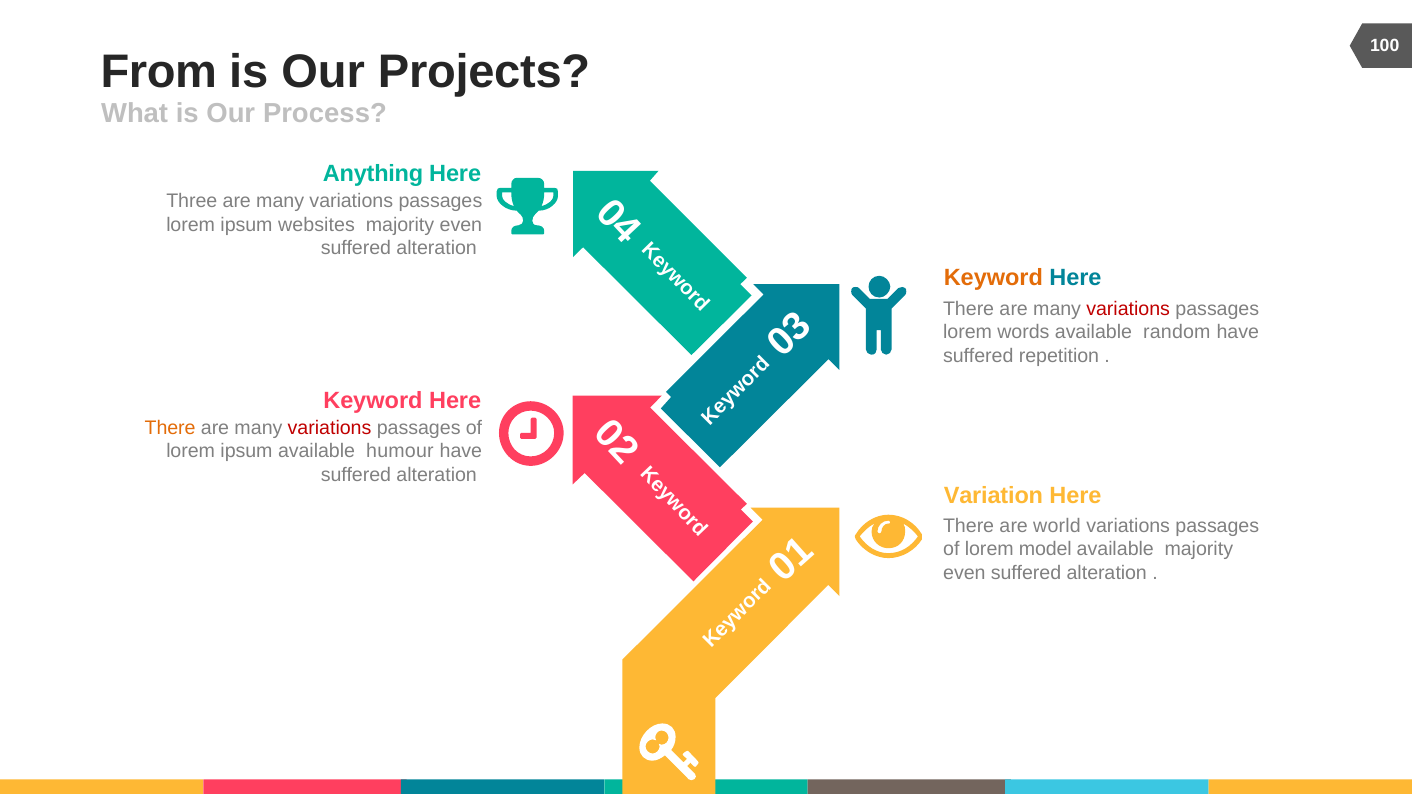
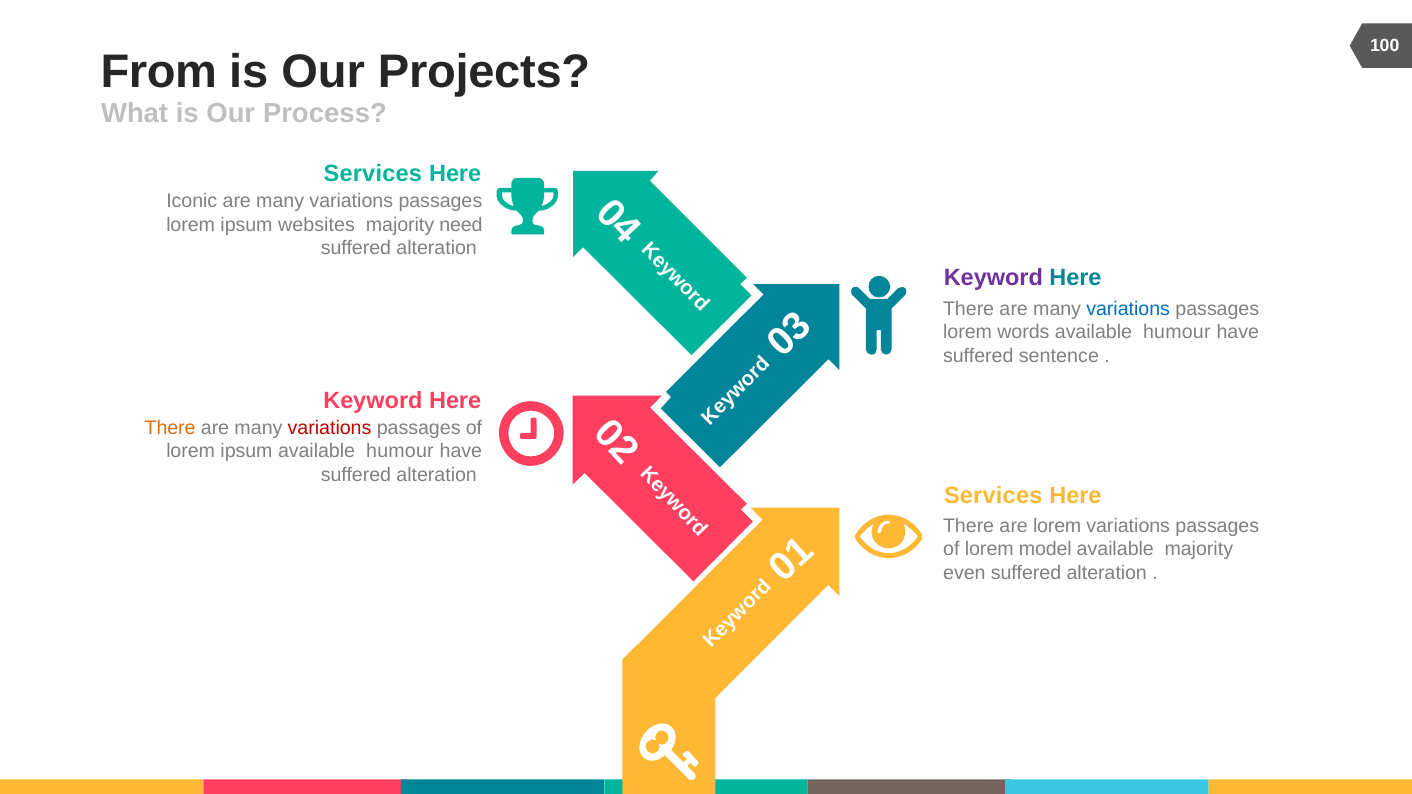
Anything: Anything -> Services (373, 174)
Three: Three -> Iconic (192, 201)
even: even -> need (461, 225)
Keyword colour: orange -> purple (993, 278)
variations colour: red -> blue (1128, 309)
random: random -> humour (1177, 333)
repetition: repetition -> sentence (1059, 356)
Variation: Variation -> Services (993, 496)
are world: world -> lorem (1057, 526)
